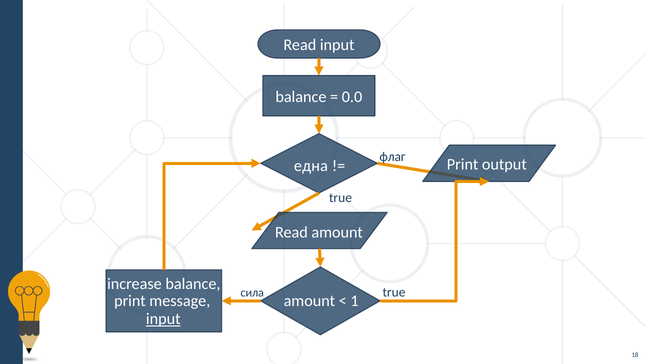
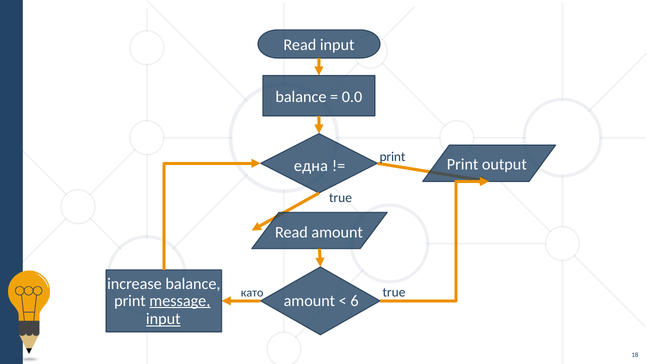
флаг: флаг -> print (392, 157)
сила: сила -> като (252, 292)
message underline: none -> present (180, 301)
1: 1 -> 6 (355, 301)
